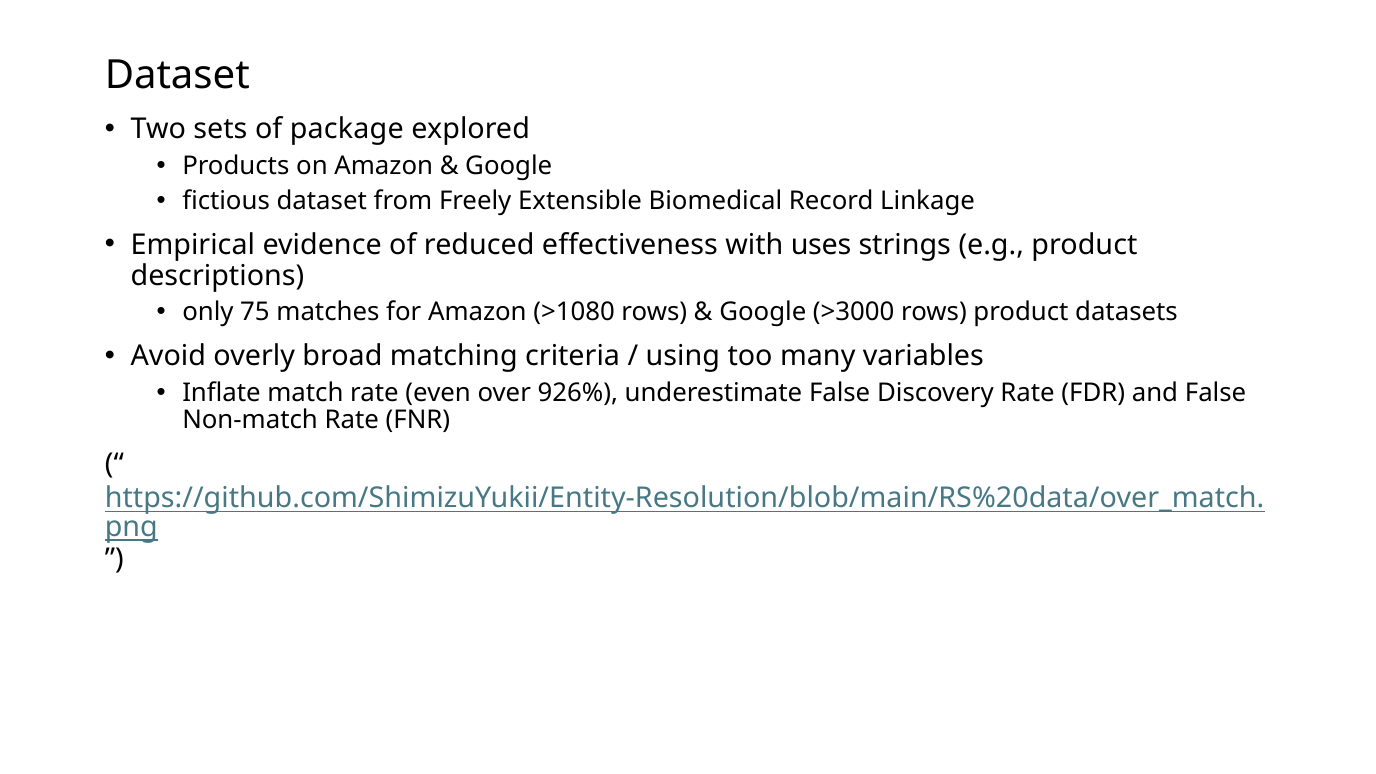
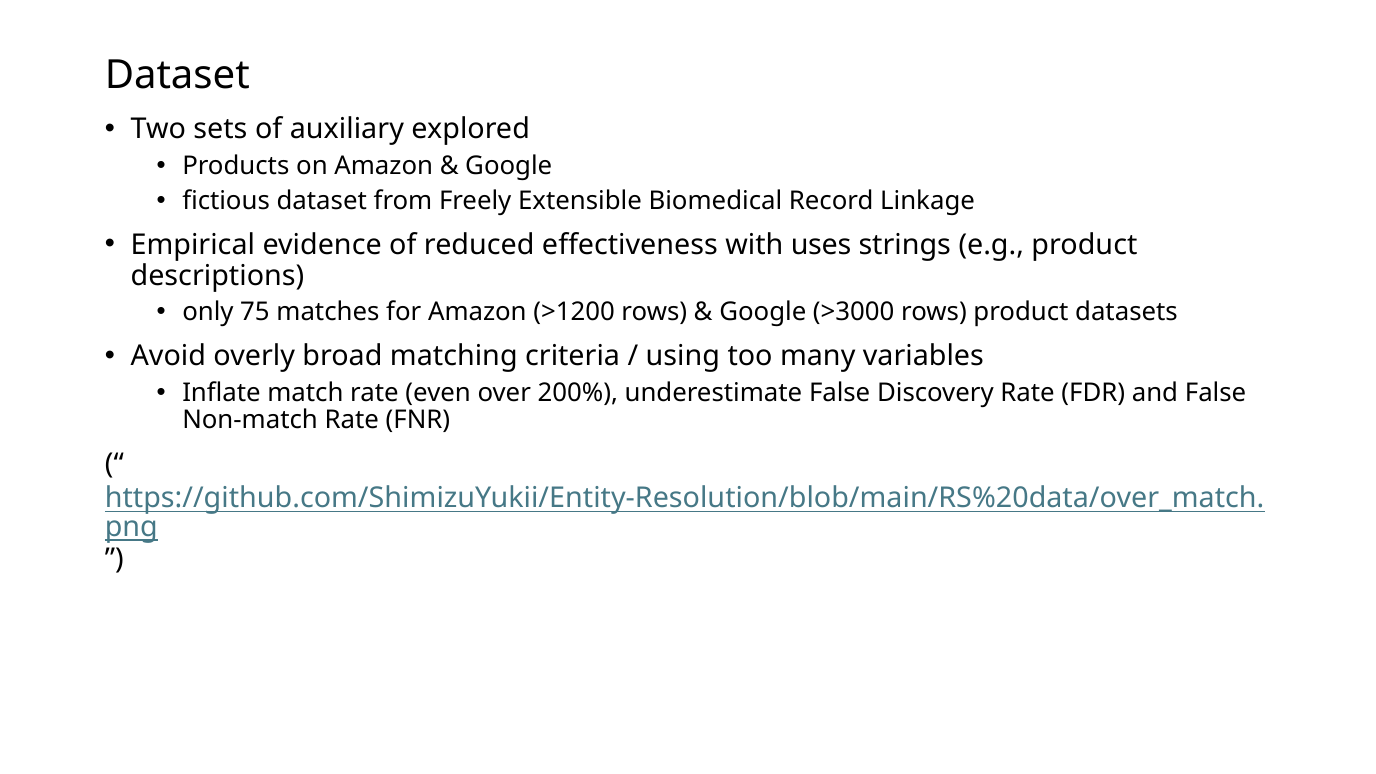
package: package -> auxiliary (347, 129)
>1080: >1080 -> >1200 (574, 312)
926%: 926% -> 200% (578, 393)
